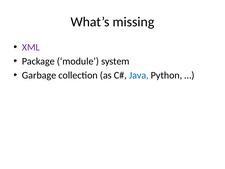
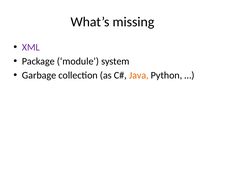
Java colour: blue -> orange (139, 75)
